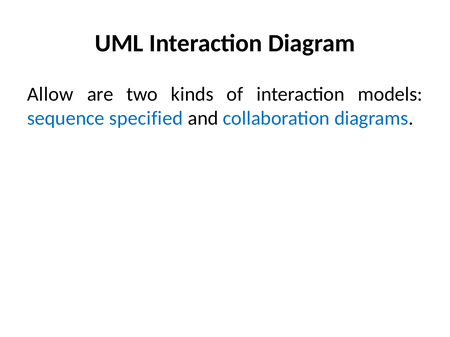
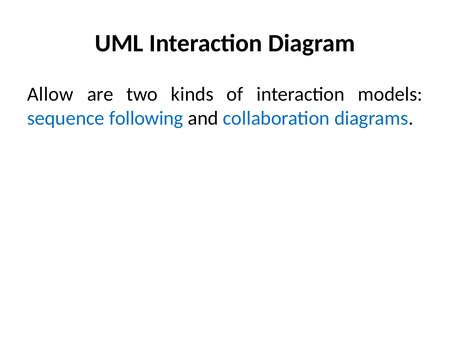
specified: specified -> following (146, 118)
